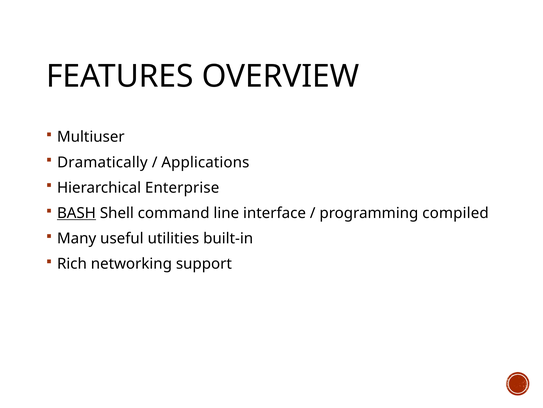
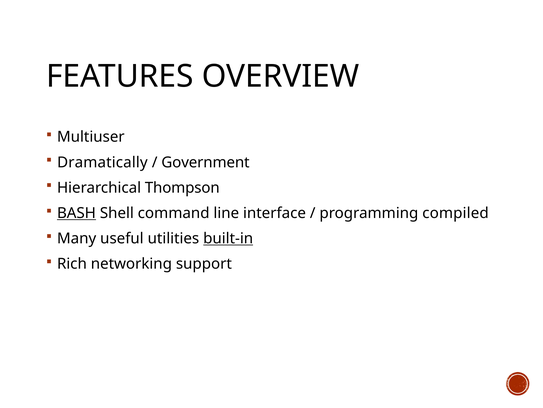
Applications: Applications -> Government (205, 162)
Enterprise: Enterprise -> Thompson (182, 187)
built-in underline: none -> present (228, 238)
